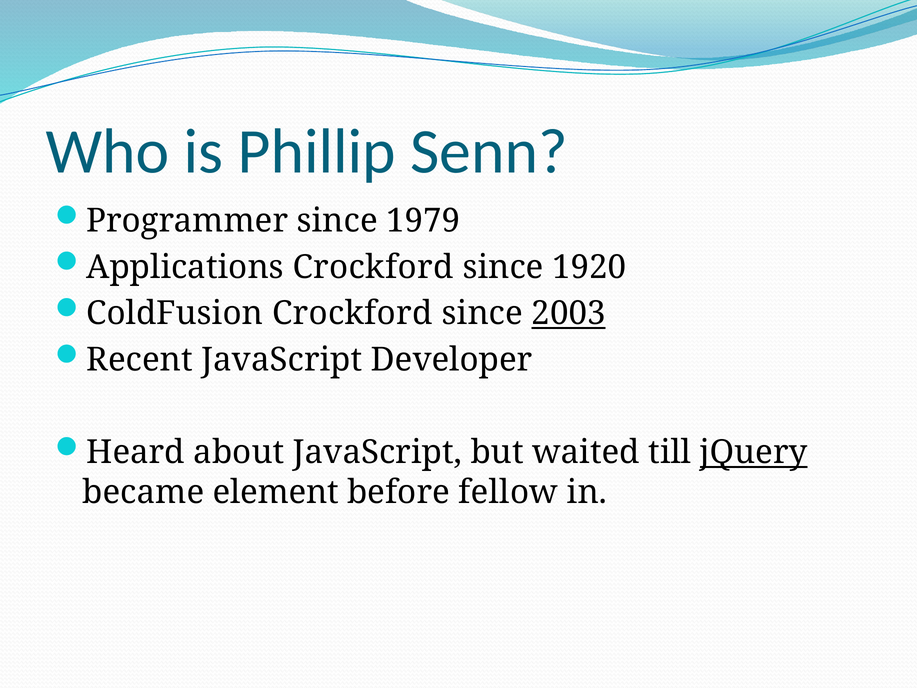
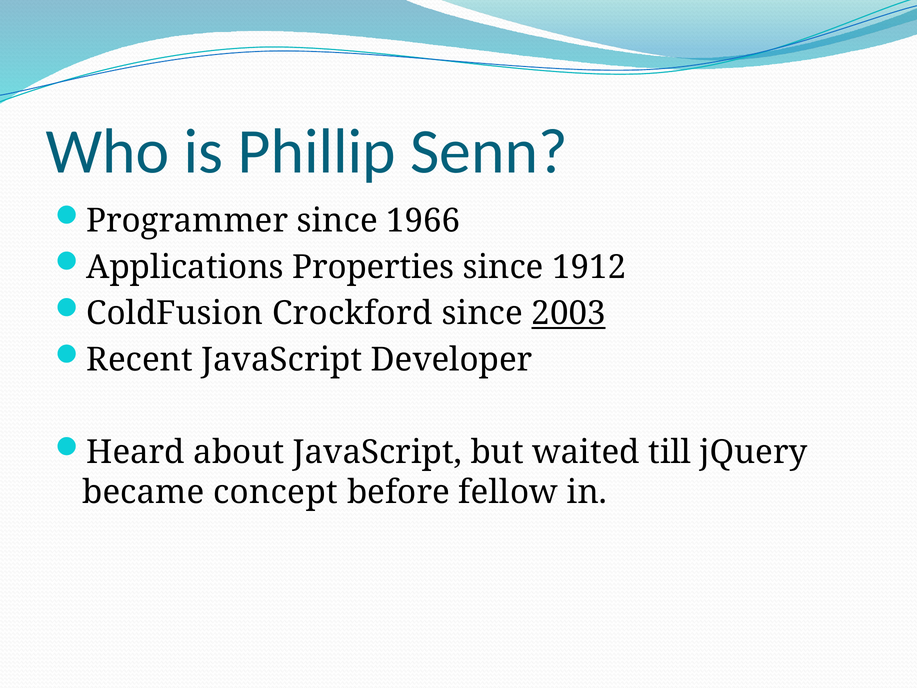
1979: 1979 -> 1966 (423, 221)
Applications Crockford: Crockford -> Properties (373, 267)
1920: 1920 -> 1912 (589, 267)
jQuery underline: present -> none (754, 452)
element: element -> concept (275, 492)
